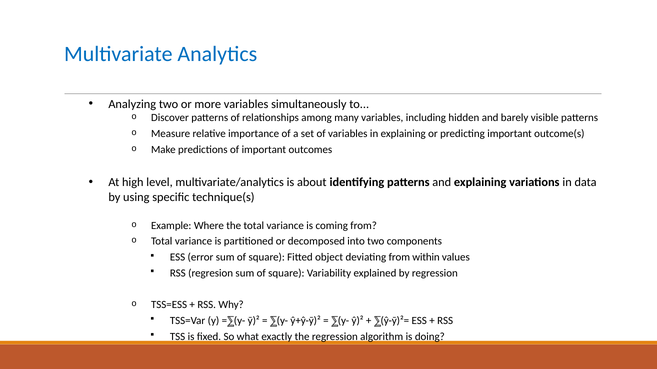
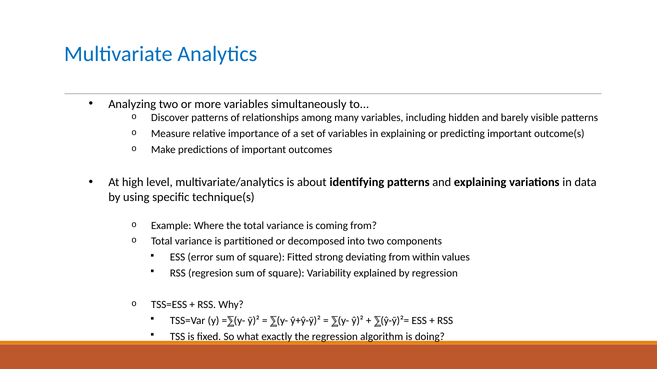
object: object -> strong (329, 258)
